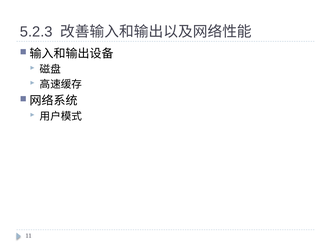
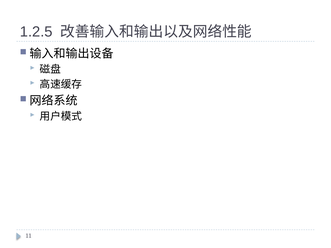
5.2.3: 5.2.3 -> 1.2.5 (36, 32)
